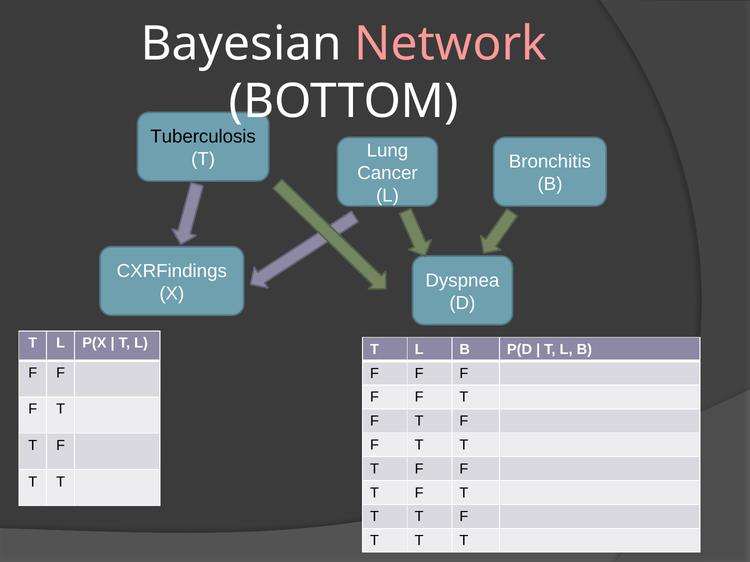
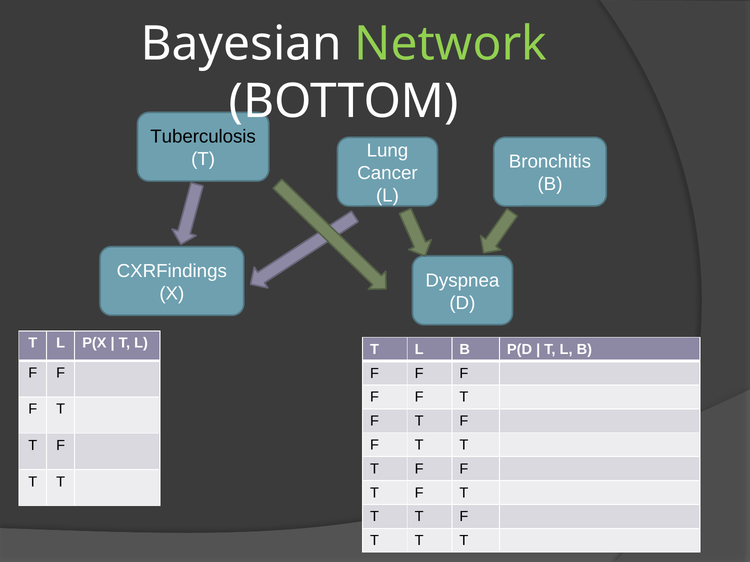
Network colour: pink -> light green (451, 44)
